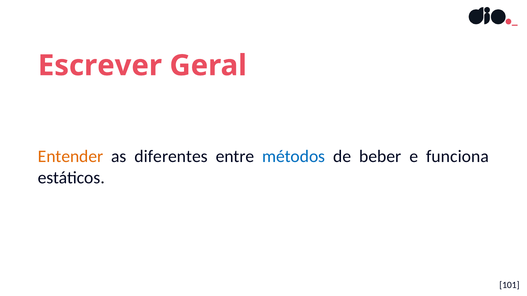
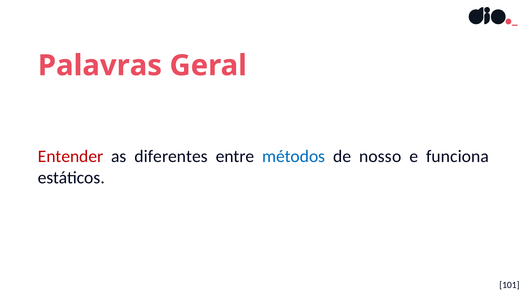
Escrever: Escrever -> Palavras (100, 66)
Entender colour: orange -> red (71, 157)
beber: beber -> nosso (380, 157)
